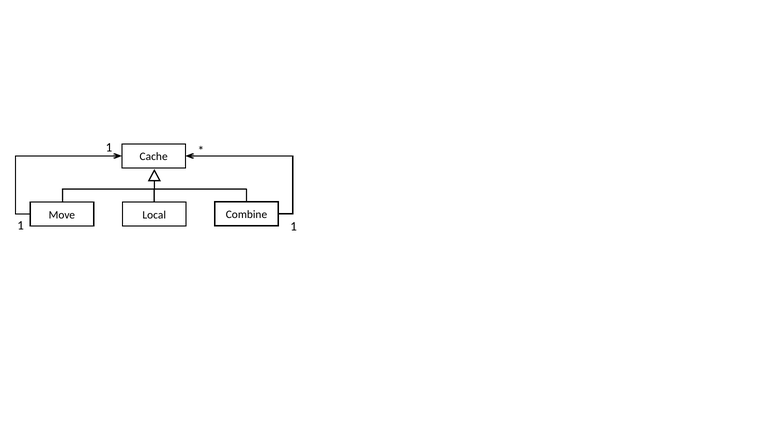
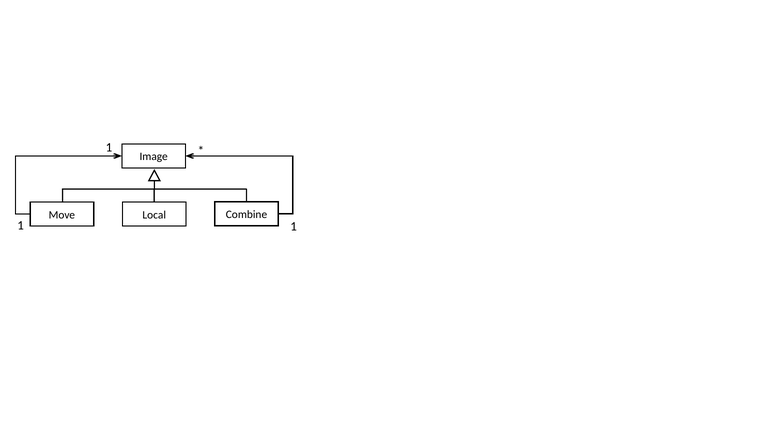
Cache: Cache -> Image (154, 157)
